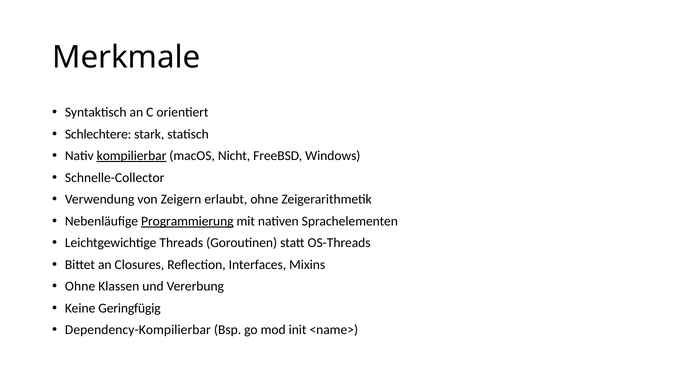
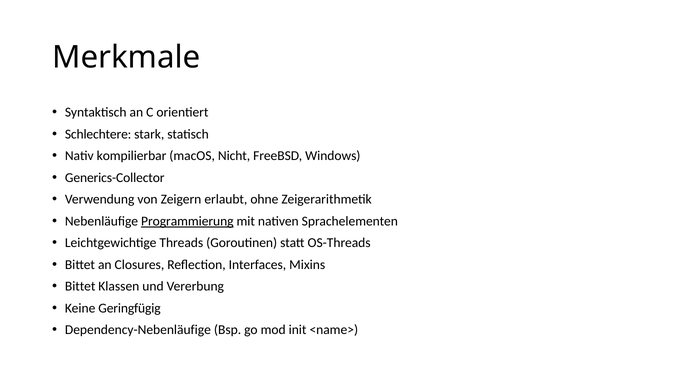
kompilierbar underline: present -> none (132, 156)
Schnelle-Collector: Schnelle-Collector -> Generics-Collector (115, 177)
Ohne: Ohne -> Bittet (80, 286)
Dependency-Kompilierbar: Dependency-Kompilierbar -> Dependency-Nebenläufige (138, 330)
